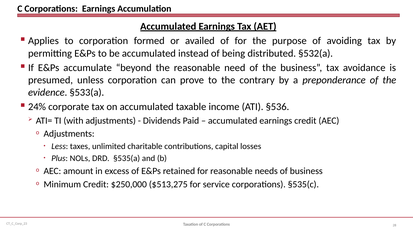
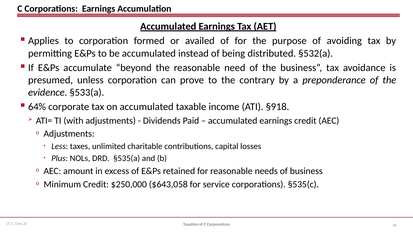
24%: 24% -> 64% (37, 107)
§536: §536 -> §918 (277, 107)
$513,275: $513,275 -> $643,058 (168, 185)
